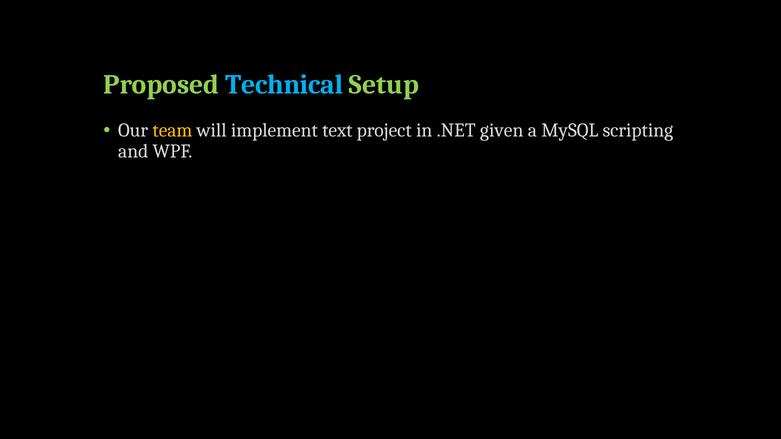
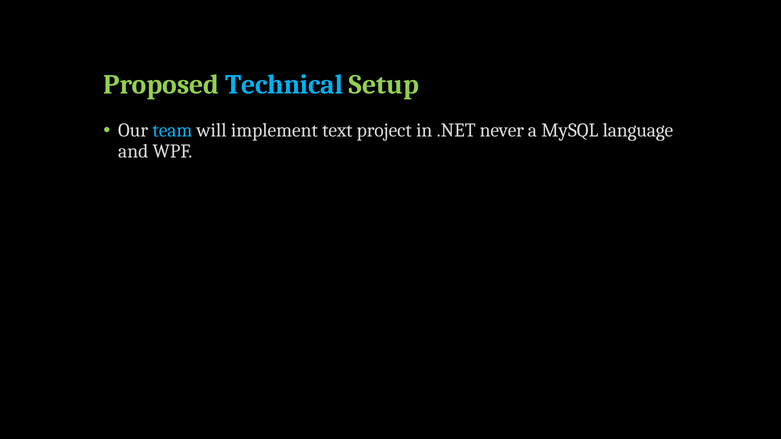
team colour: yellow -> light blue (172, 131)
given: given -> never (502, 131)
scripting: scripting -> language (638, 131)
